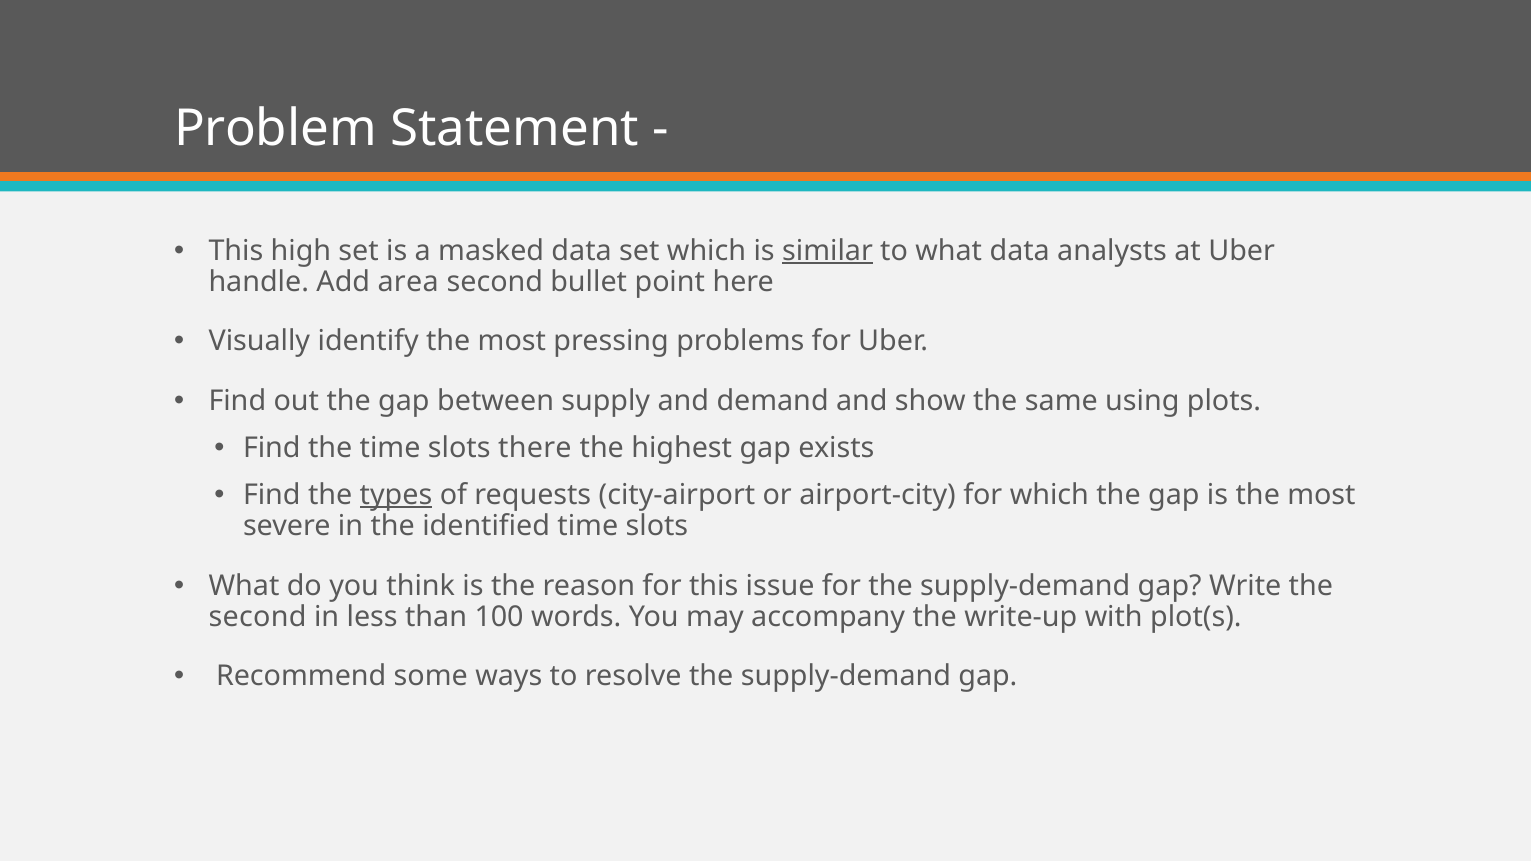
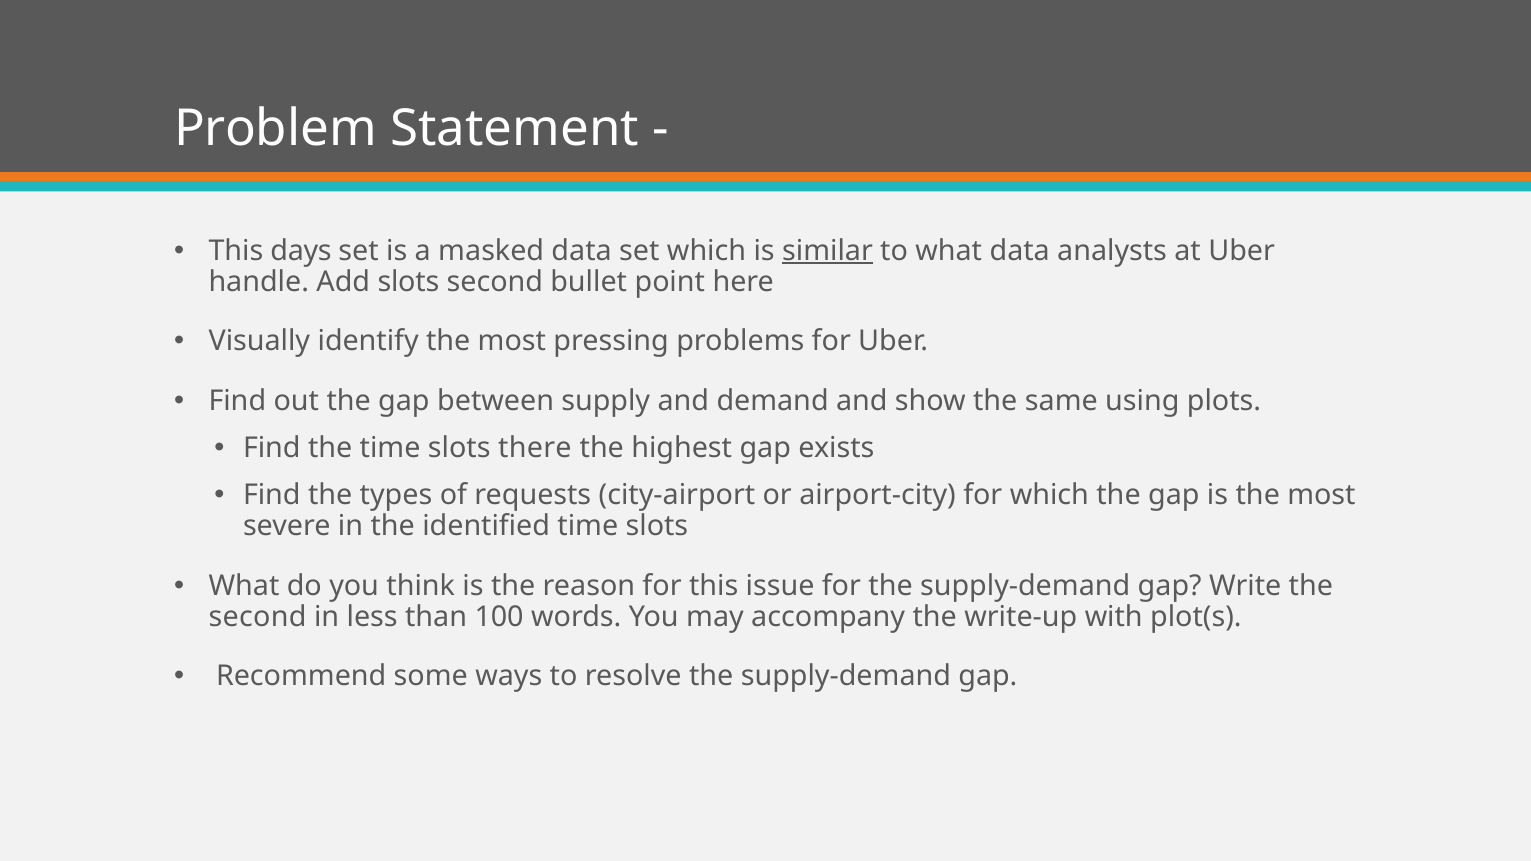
high: high -> days (301, 251)
Add area: area -> slots (408, 282)
types underline: present -> none (396, 495)
